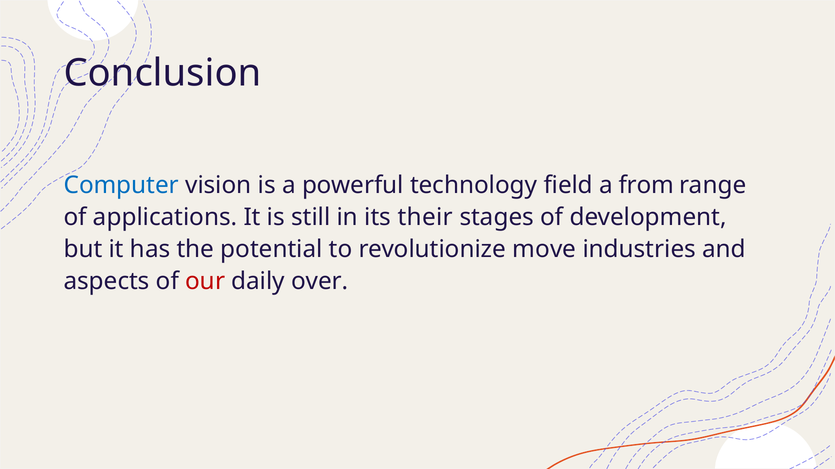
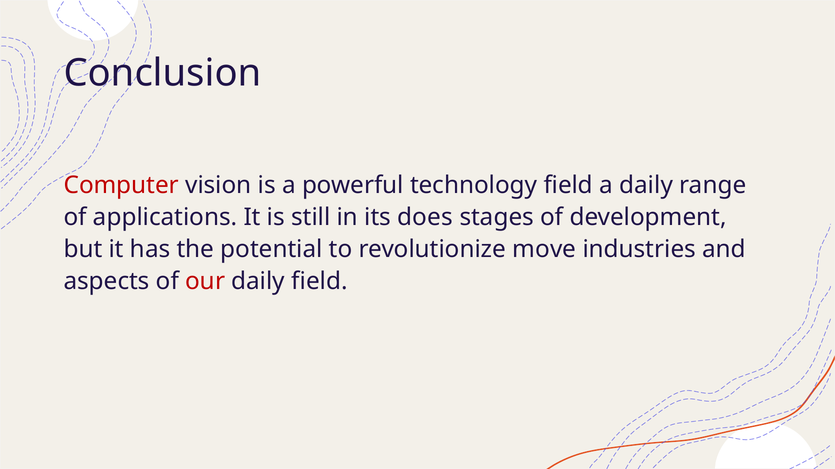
Computer colour: blue -> red (121, 185)
a from: from -> daily (646, 185)
their: their -> does (425, 217)
daily over: over -> field (320, 282)
